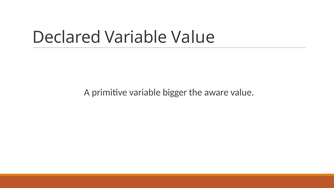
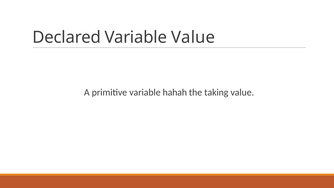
bigger: bigger -> hahah (175, 92)
aware: aware -> taking (216, 92)
